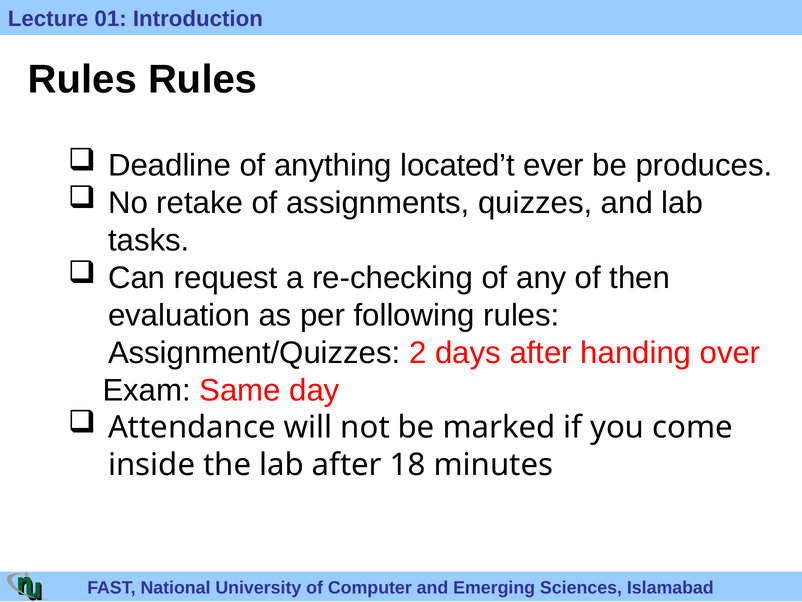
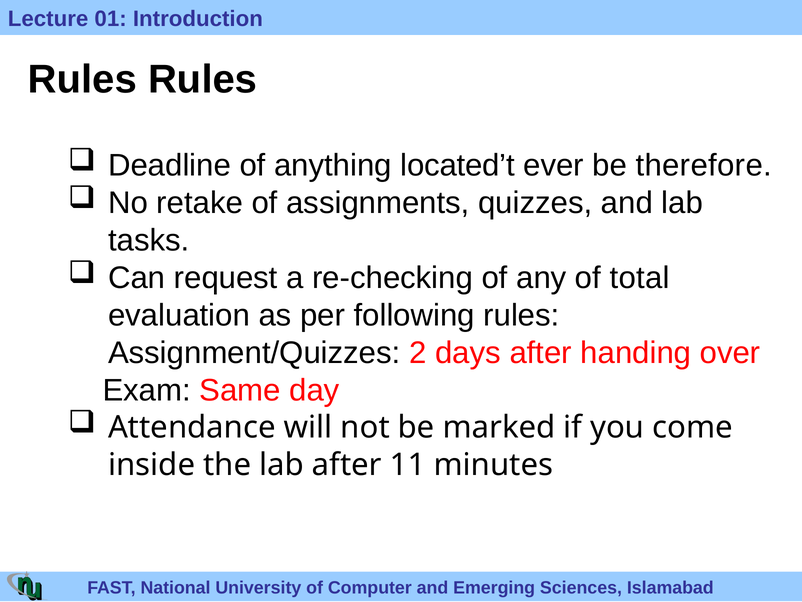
produces: produces -> therefore (704, 165)
then: then -> total (640, 278)
18: 18 -> 11 (408, 465)
